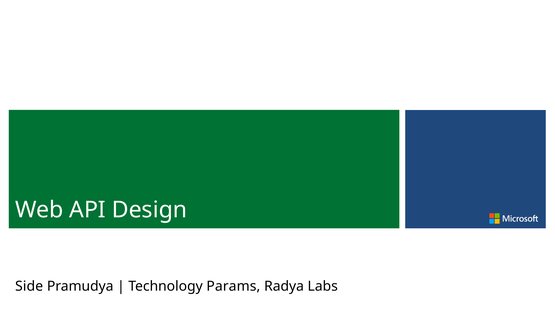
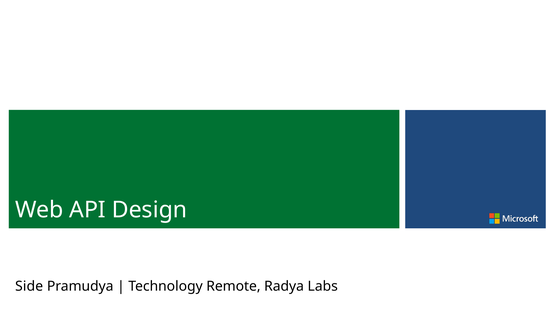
Params: Params -> Remote (233, 287)
